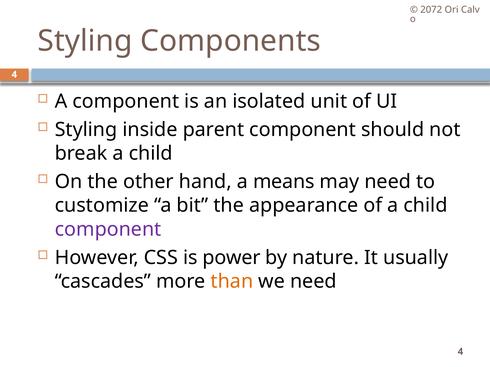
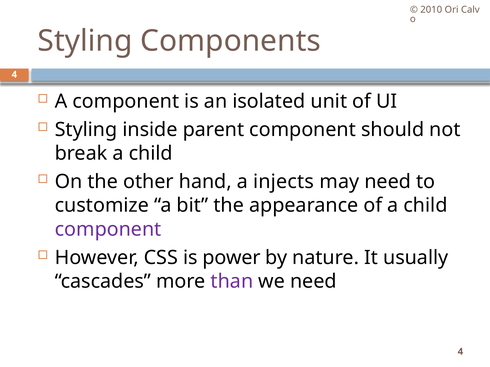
2072: 2072 -> 2010 (431, 10)
means: means -> injects (284, 182)
than colour: orange -> purple (232, 282)
